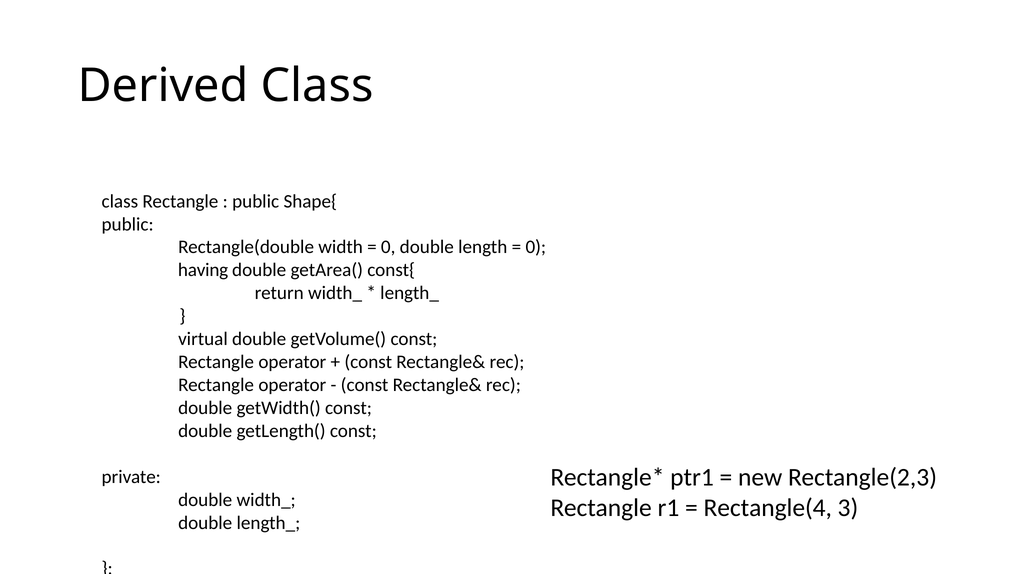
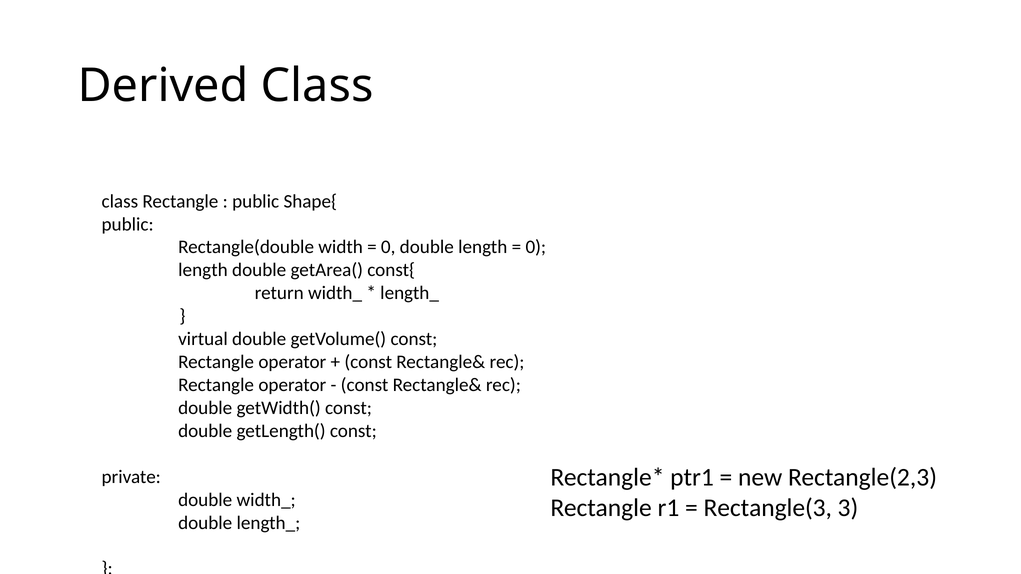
having: having -> length (203, 270)
Rectangle(4: Rectangle(4 -> Rectangle(3 (768, 508)
